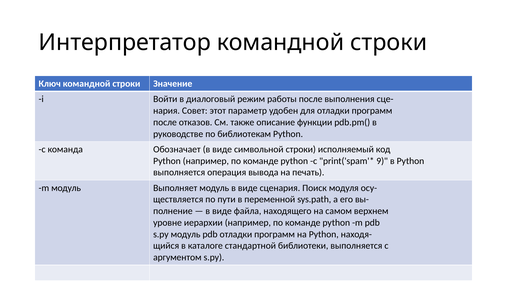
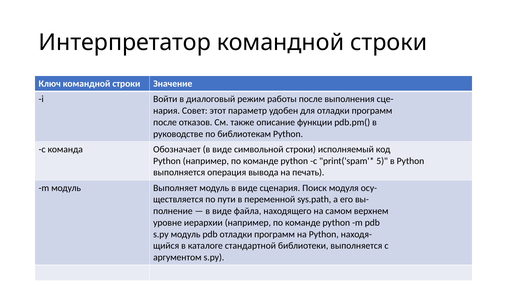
9: 9 -> 5 (382, 161)
